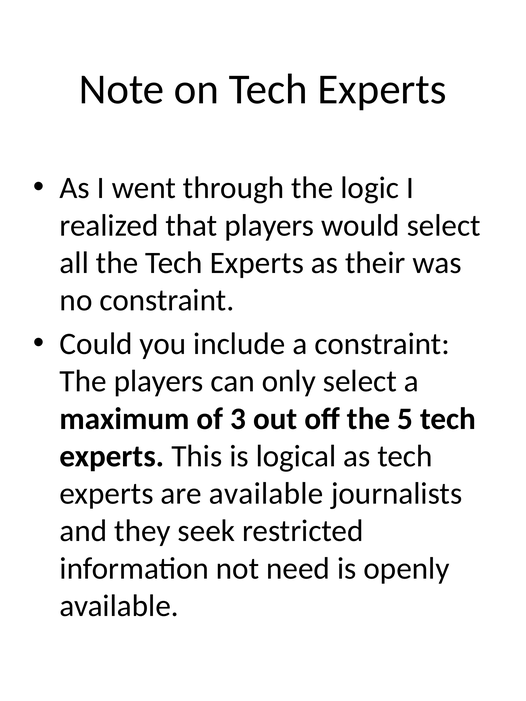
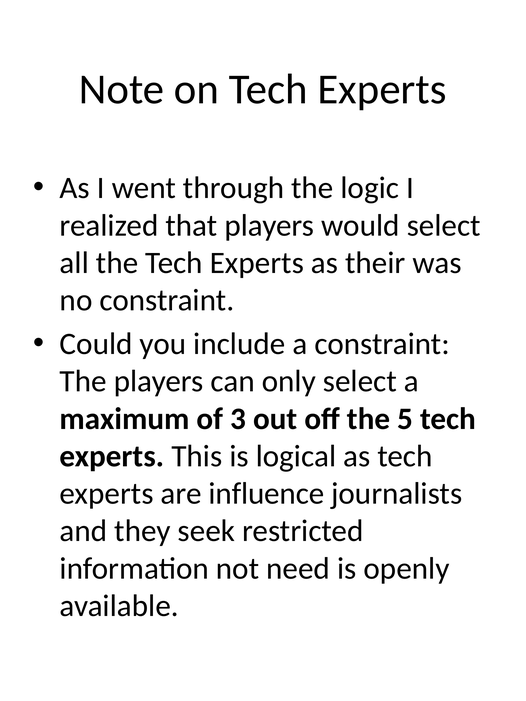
are available: available -> influence (266, 494)
